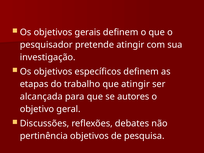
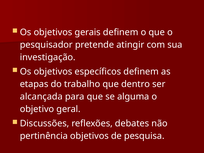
que atingir: atingir -> dentro (136, 84)
autores: autores -> alguma (133, 97)
